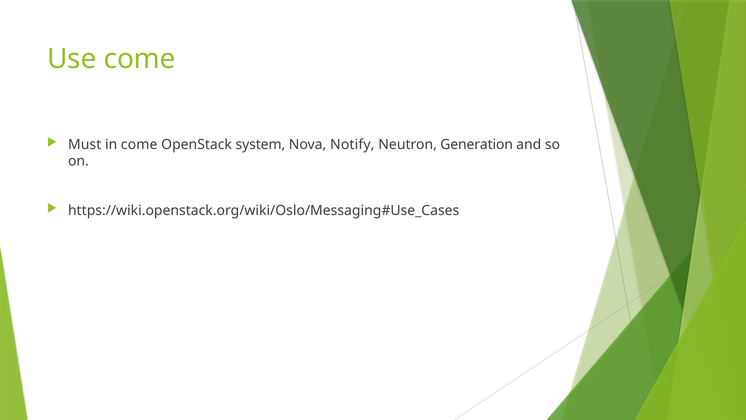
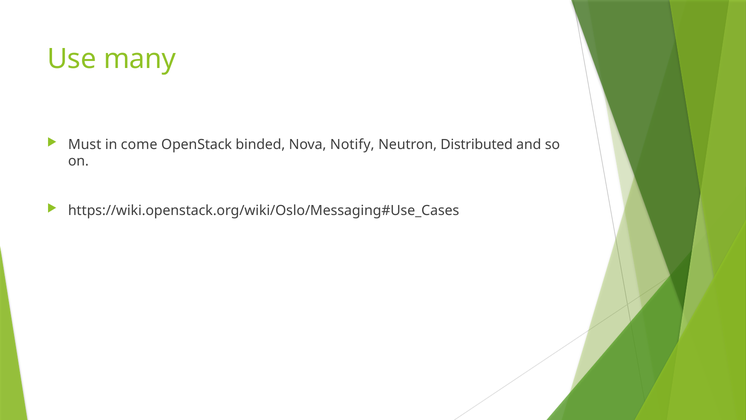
Use come: come -> many (140, 59)
system: system -> binded (260, 144)
Generation: Generation -> Distributed (477, 144)
